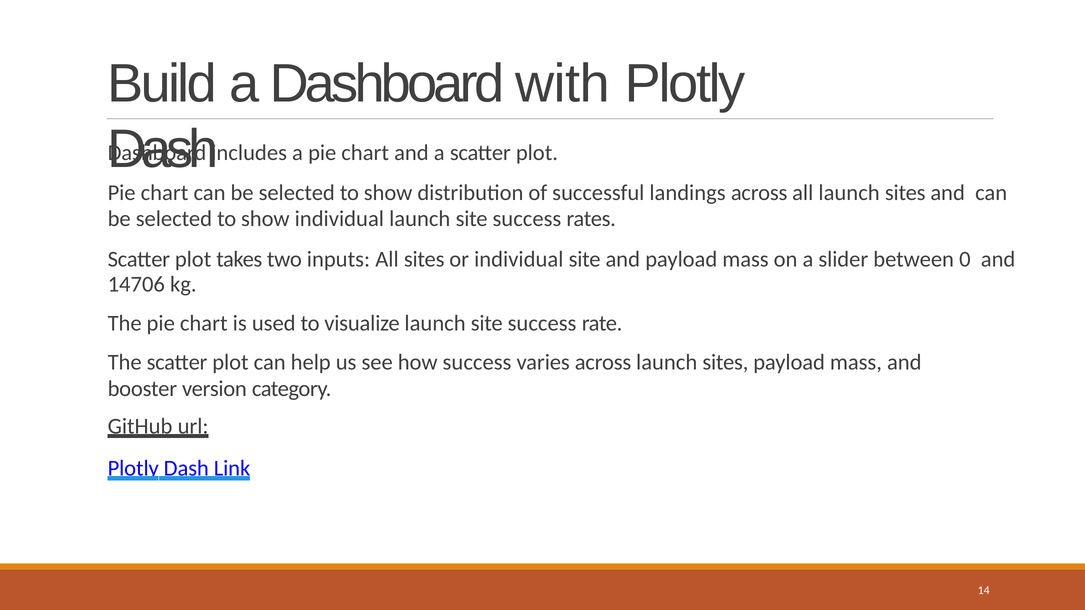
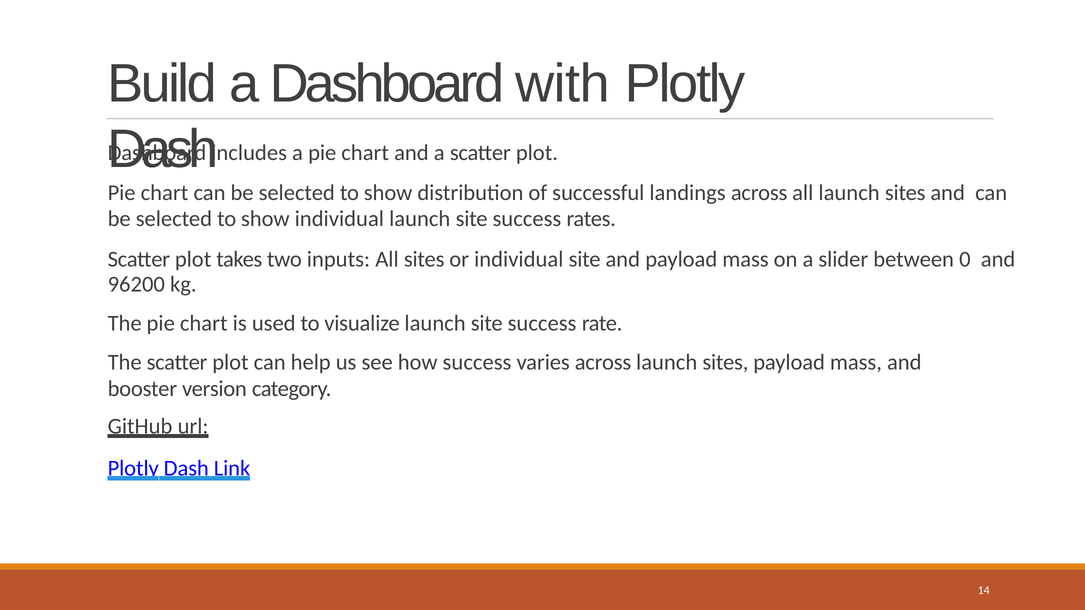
14706: 14706 -> 96200 (136, 284)
